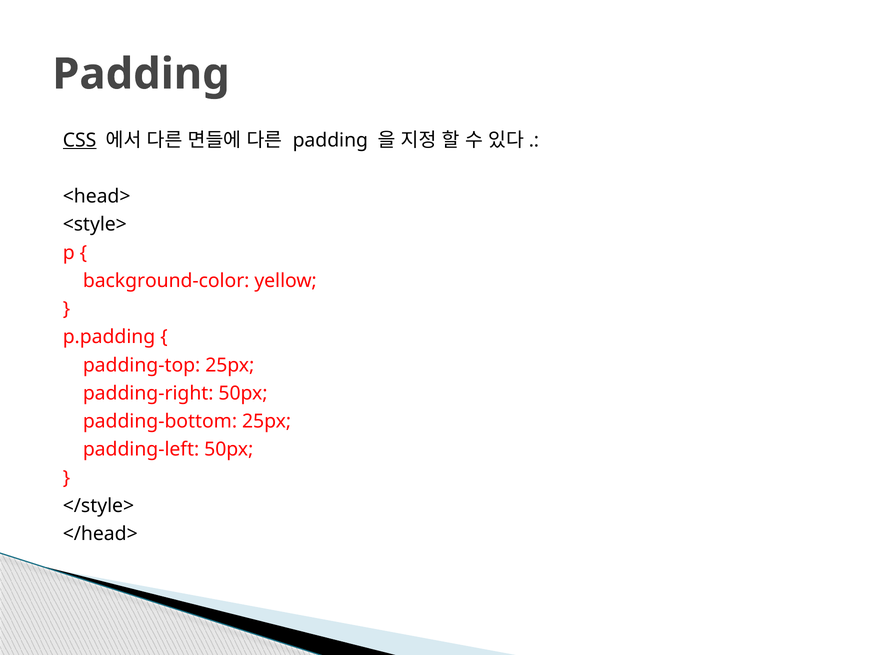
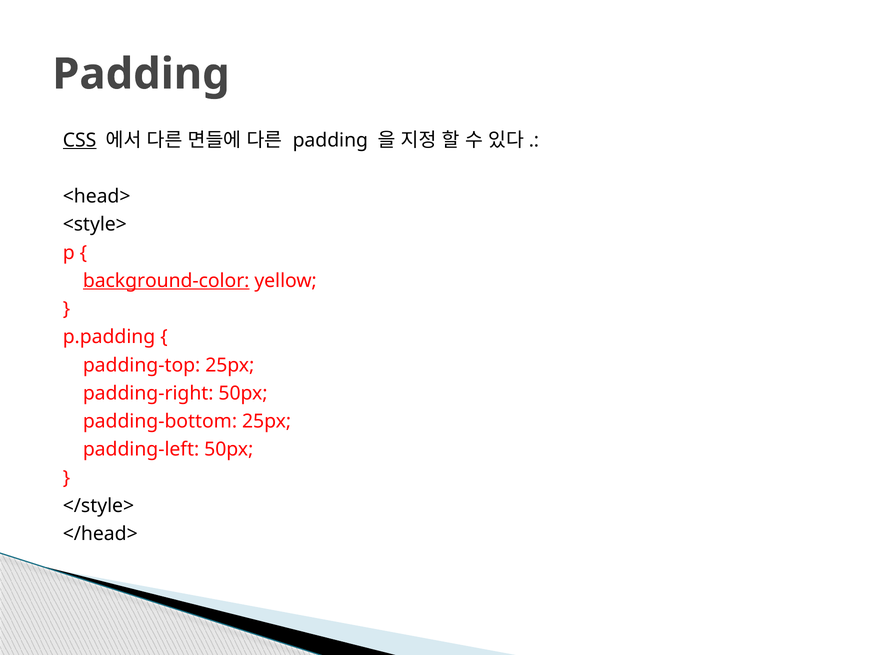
background-color underline: none -> present (166, 281)
